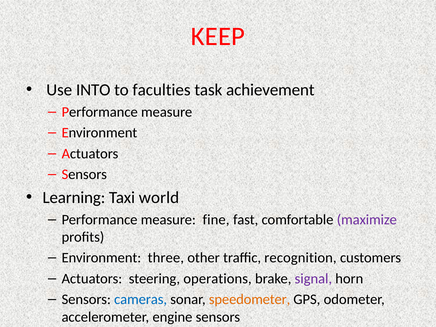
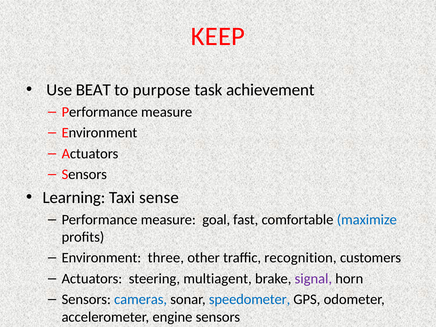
INTO: INTO -> BEAT (93, 90)
faculties: faculties -> purpose (161, 90)
world: world -> sense (159, 197)
fine: fine -> goal (216, 220)
maximize colour: purple -> blue (367, 220)
operations: operations -> multiagent (218, 279)
speedometer colour: orange -> blue (250, 300)
